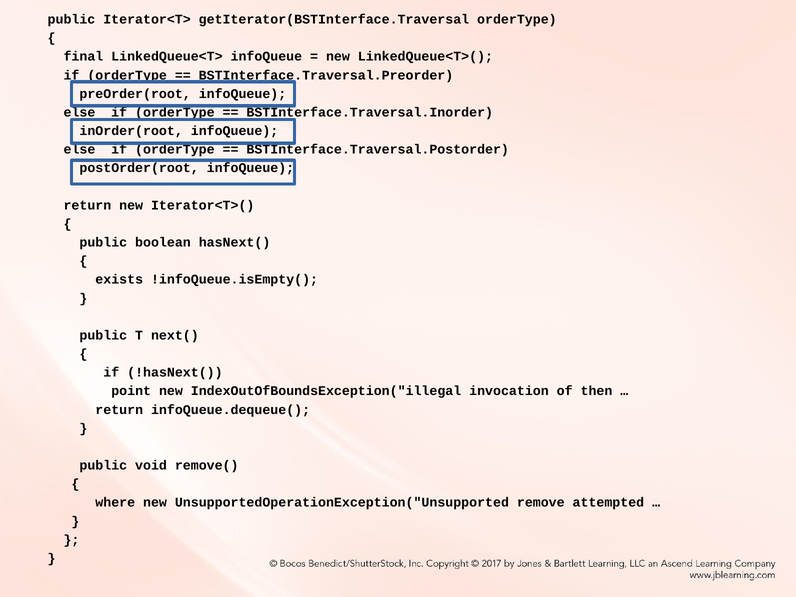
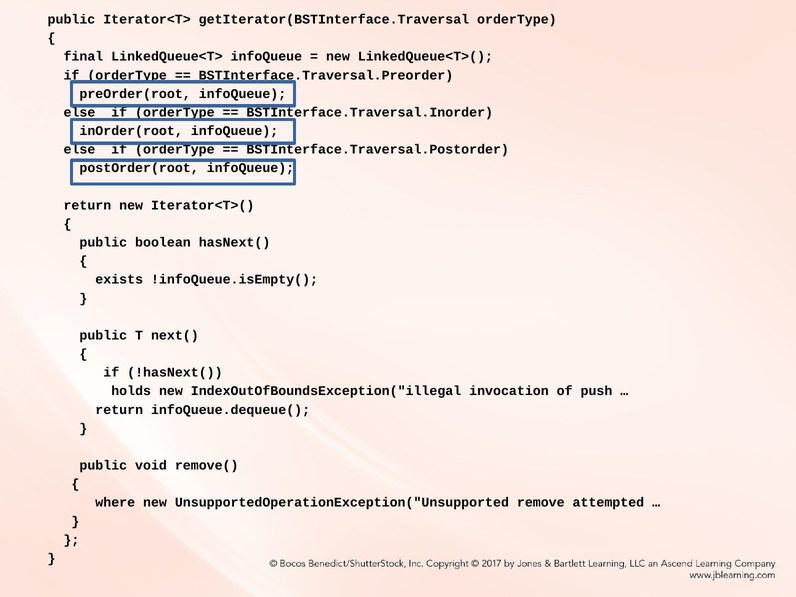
point: point -> holds (131, 391)
then: then -> push (596, 391)
